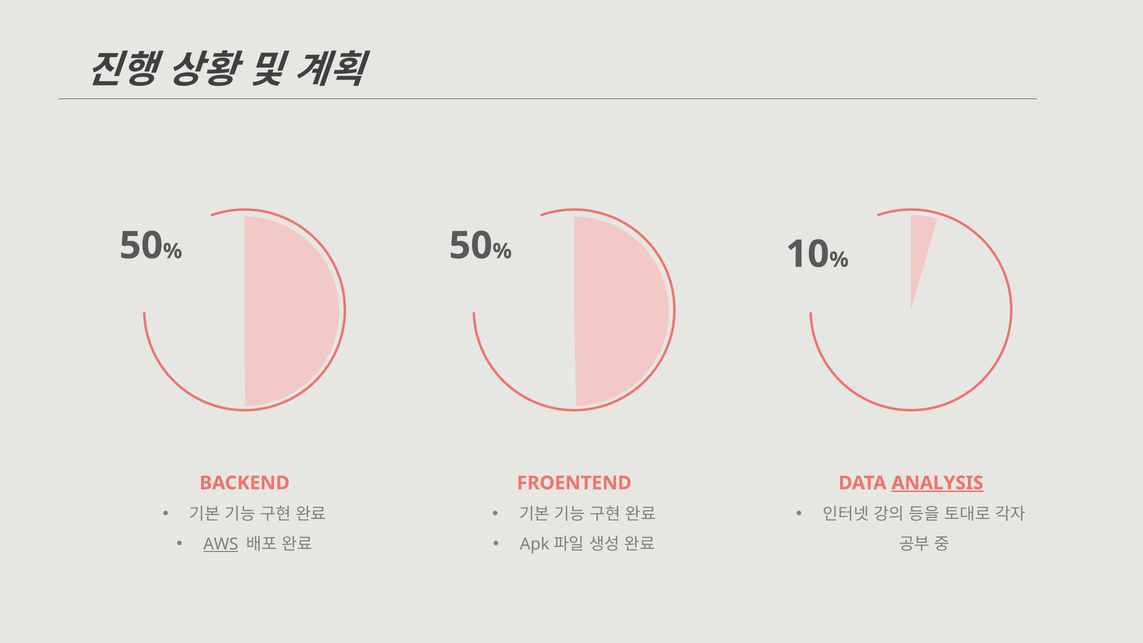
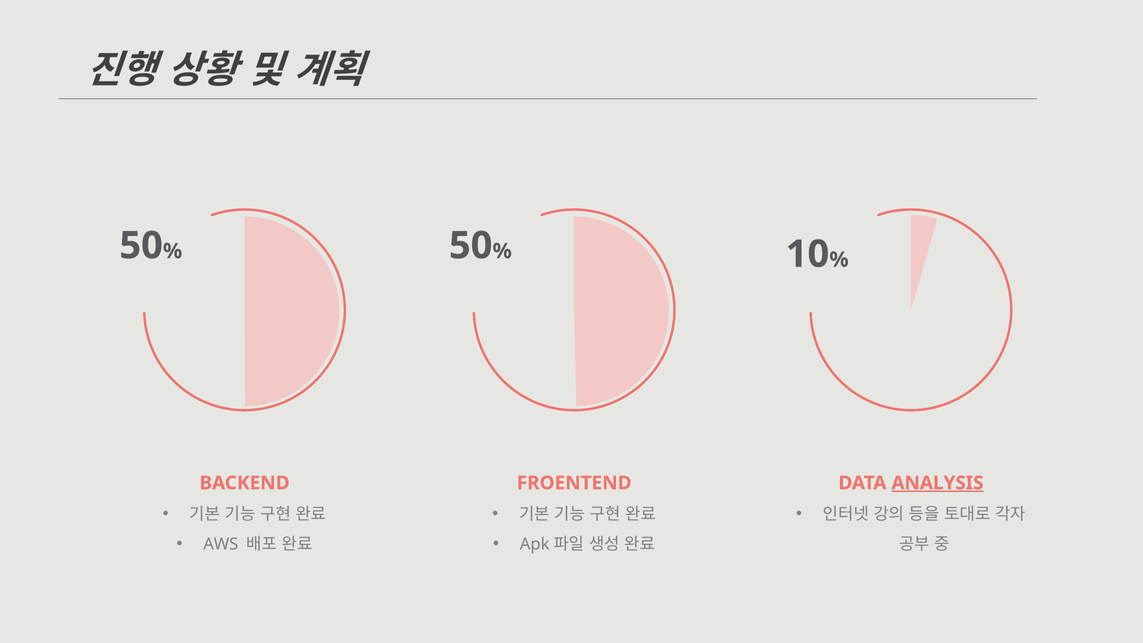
AWS underline: present -> none (221, 544)
